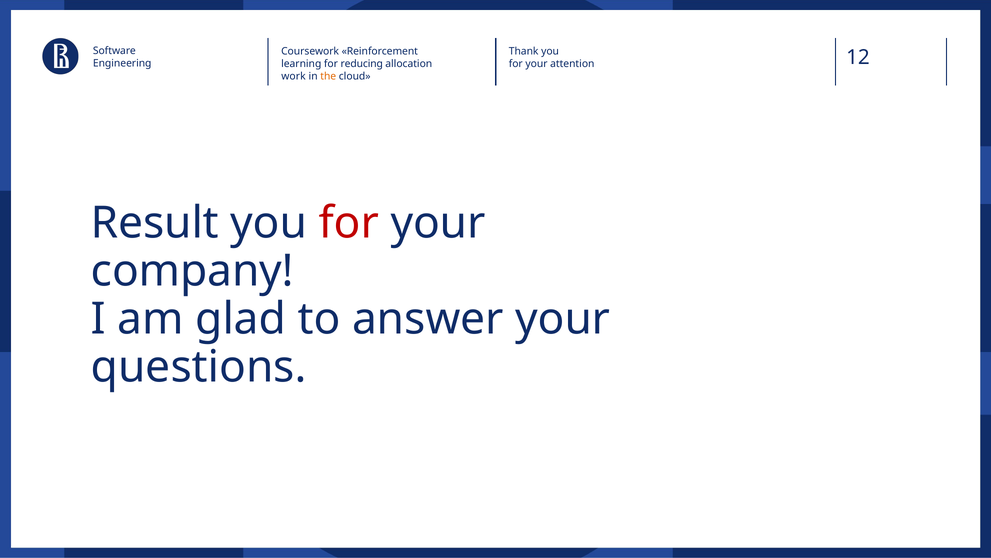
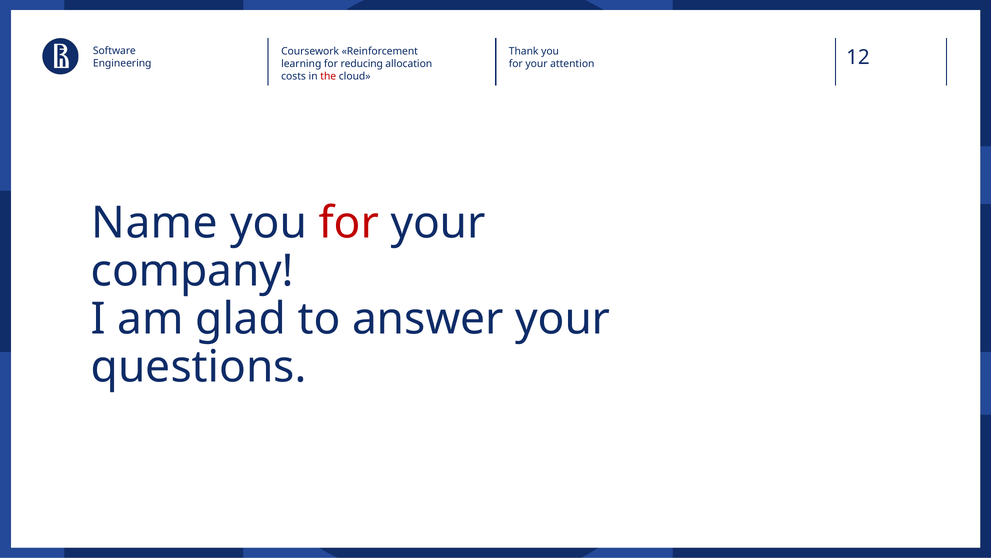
work: work -> costs (294, 76)
the colour: orange -> red (328, 76)
Result: Result -> Name (155, 223)
